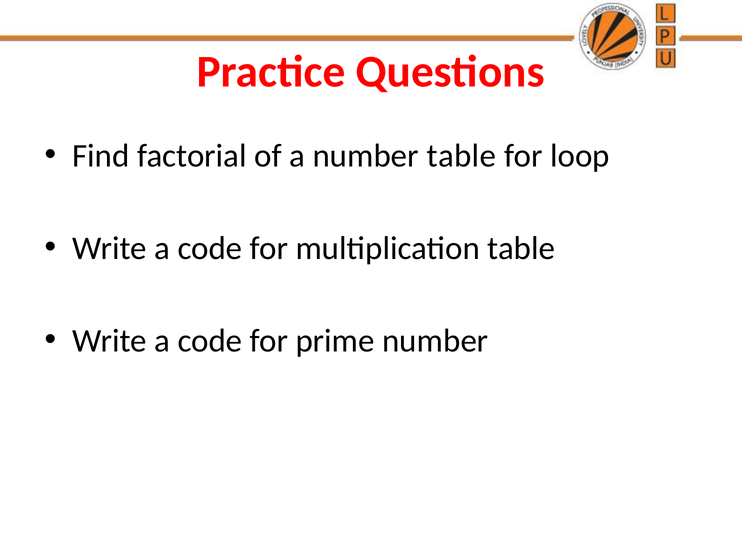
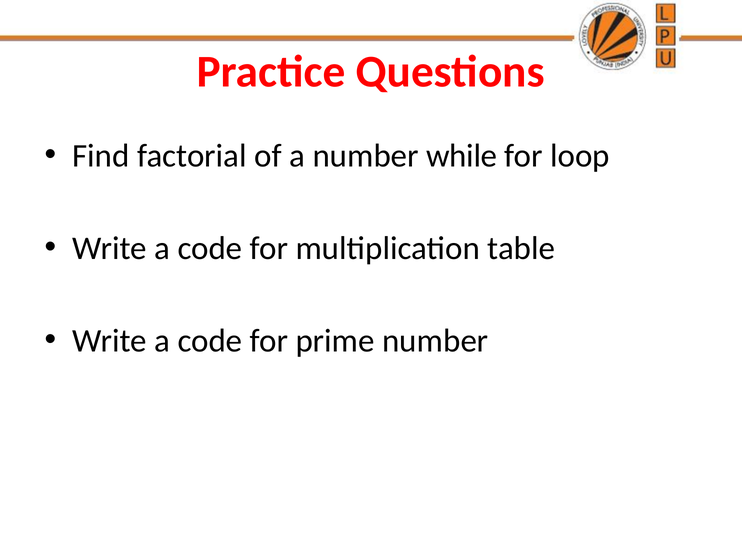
number table: table -> while (462, 156)
